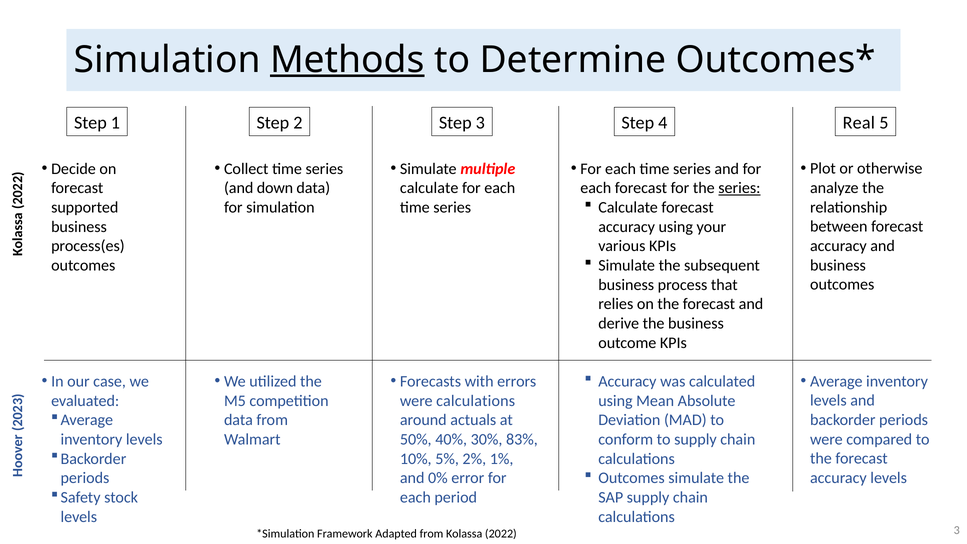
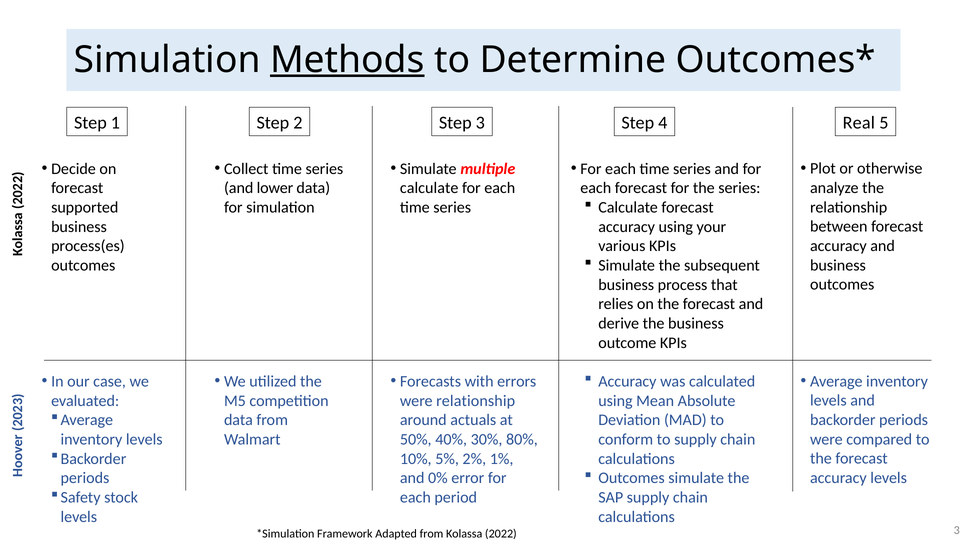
down: down -> lower (275, 188)
series underline: present -> none (739, 188)
were calculations: calculations -> relationship (476, 401)
83%: 83% -> 80% (522, 439)
